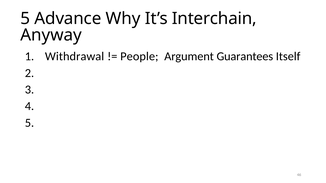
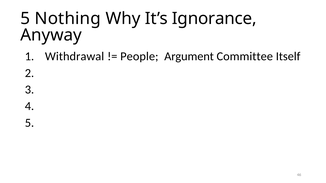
Advance: Advance -> Nothing (68, 19)
Interchain: Interchain -> Ignorance (214, 19)
Guarantees: Guarantees -> Committee (245, 57)
